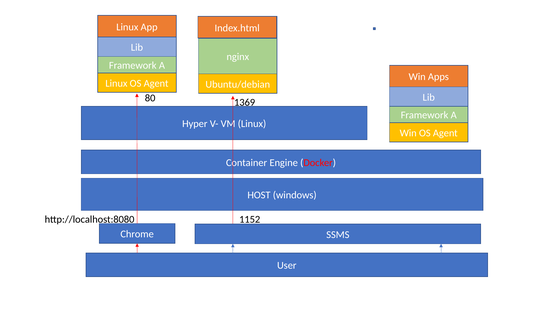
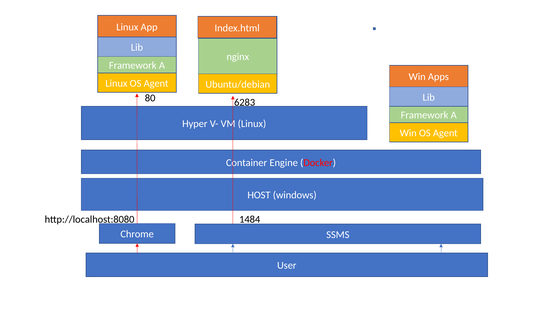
1369: 1369 -> 6283 (245, 103)
1152: 1152 -> 1484 (250, 220)
